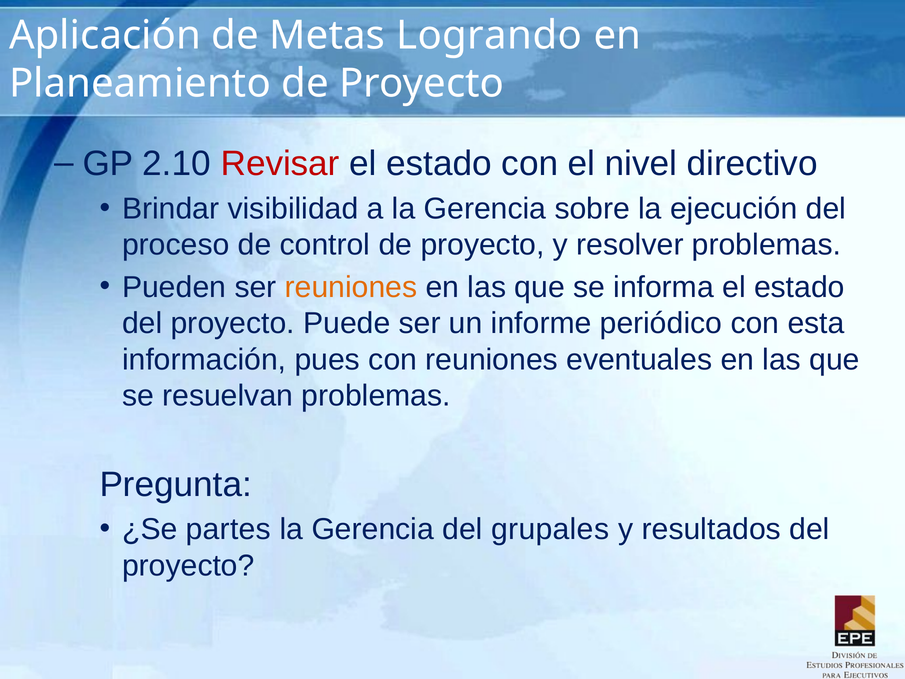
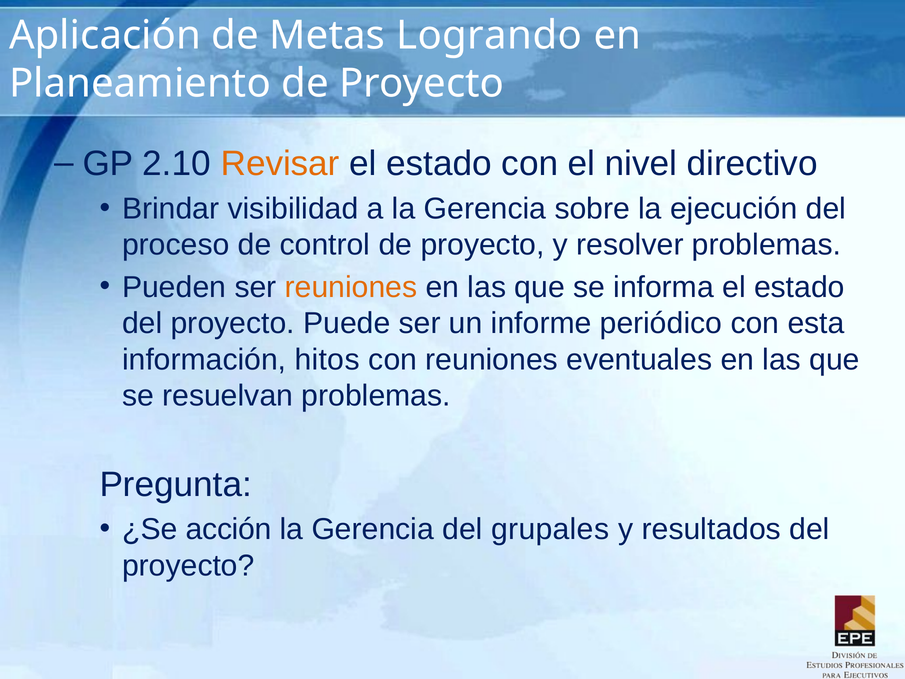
Revisar colour: red -> orange (280, 164)
pues: pues -> hitos (327, 359)
partes: partes -> acción (229, 529)
